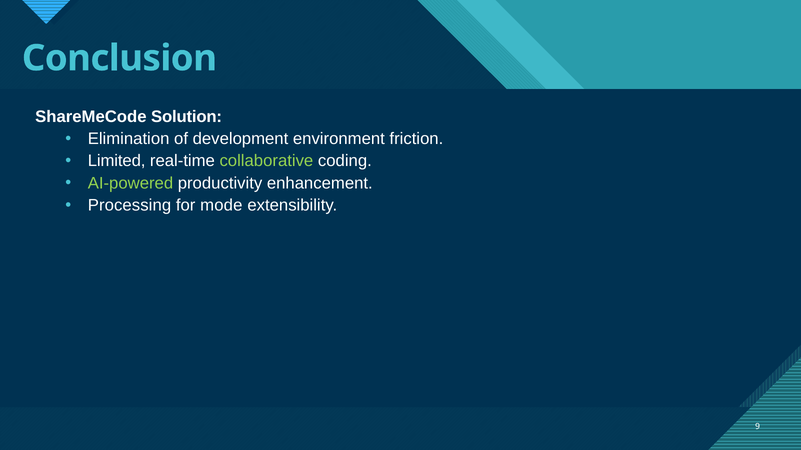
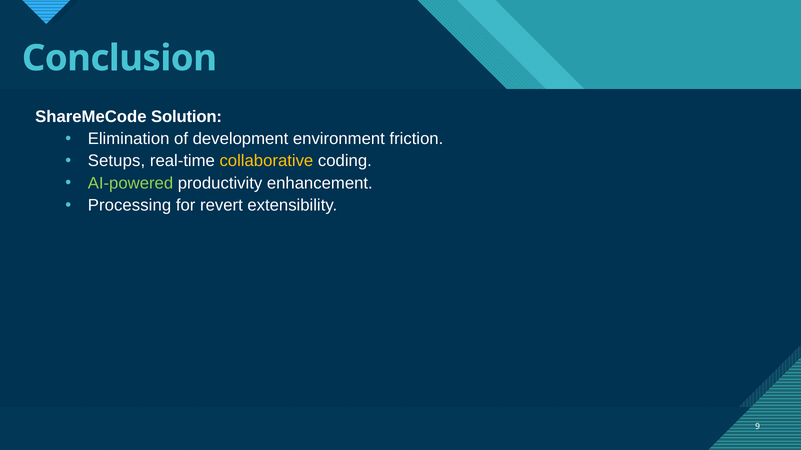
Limited: Limited -> Setups (116, 161)
collaborative colour: light green -> yellow (266, 161)
mode: mode -> revert (221, 205)
